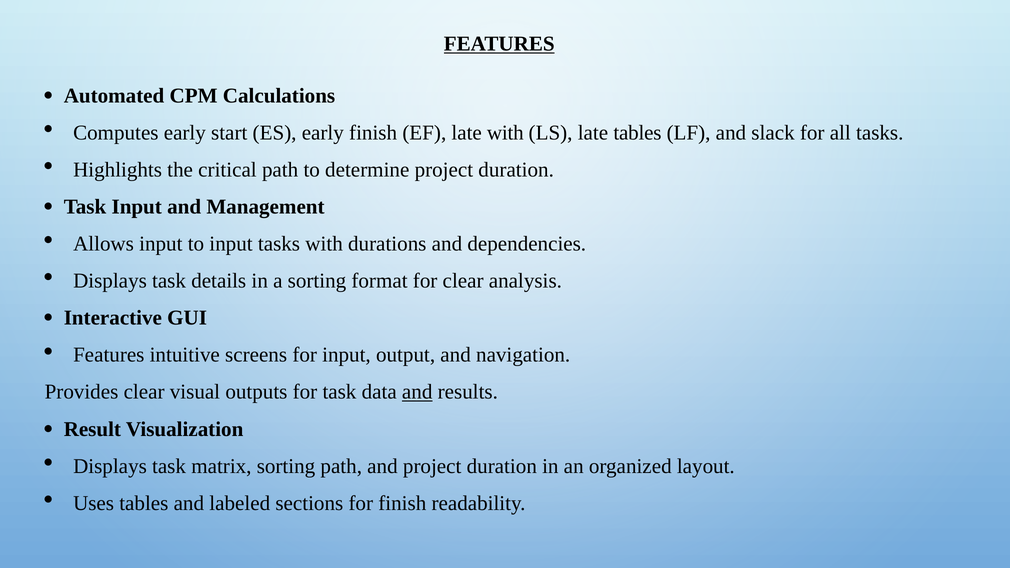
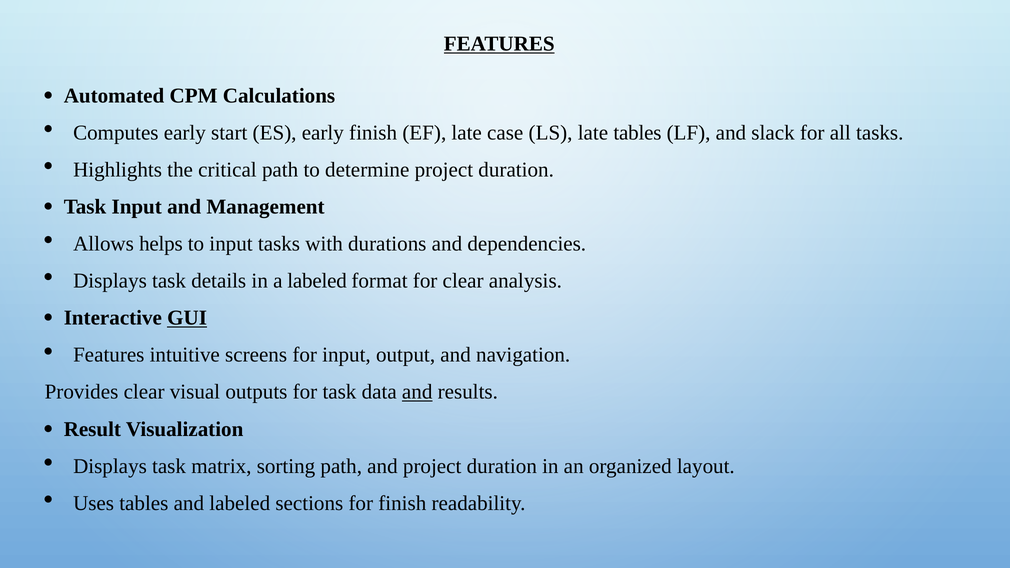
late with: with -> case (505, 133)
Allows input: input -> helps (161, 244)
a sorting: sorting -> labeled (317, 281)
GUI underline: none -> present (187, 318)
